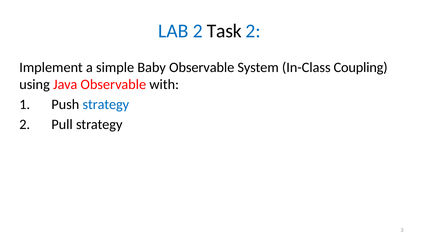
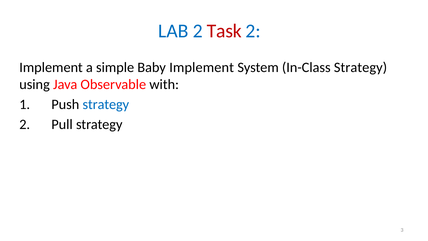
Task colour: black -> red (224, 31)
Baby Observable: Observable -> Implement (202, 67)
In-Class Coupling: Coupling -> Strategy (360, 67)
